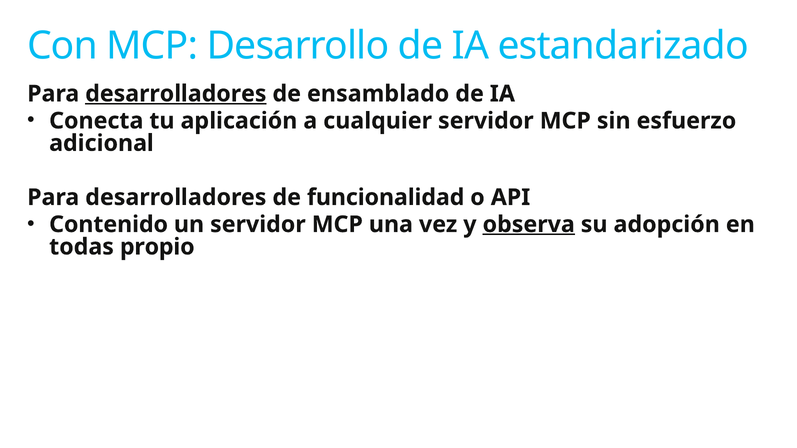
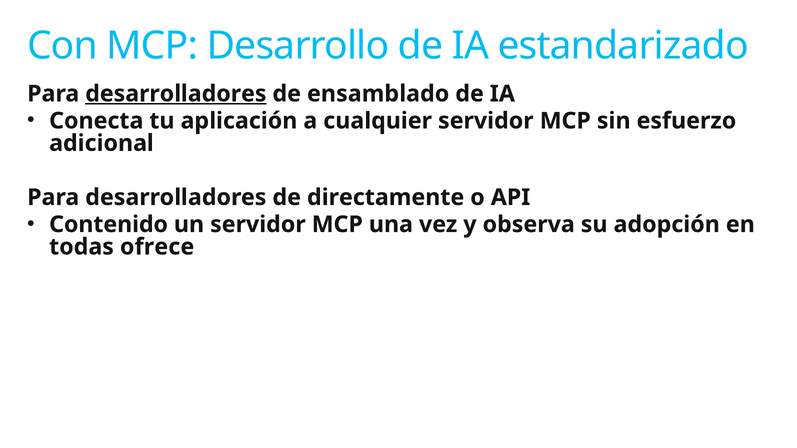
funcionalidad: funcionalidad -> directamente (386, 197)
observa underline: present -> none (529, 225)
propio: propio -> ofrece (157, 247)
